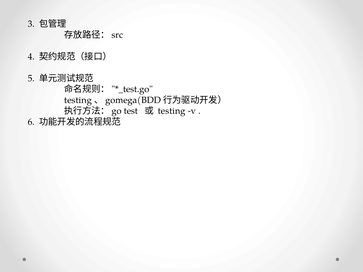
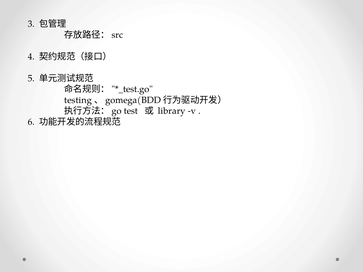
testing: testing -> library (172, 111)
